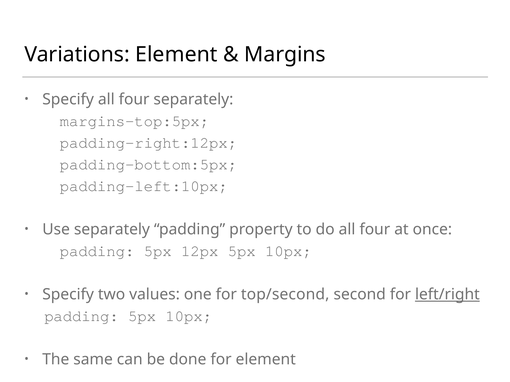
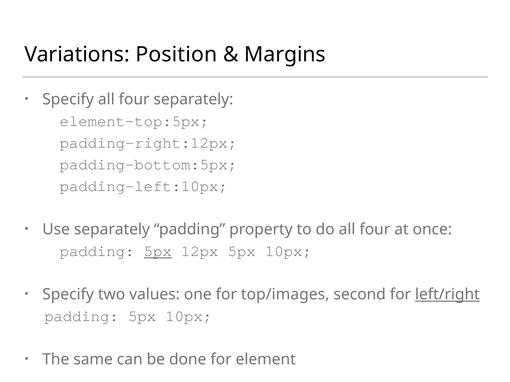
Variations Element: Element -> Position (176, 54)
margins-top:5px: margins-top:5px -> element-top:5px (135, 121)
5px underline: none -> present (158, 251)
top/second: top/second -> top/images (285, 295)
